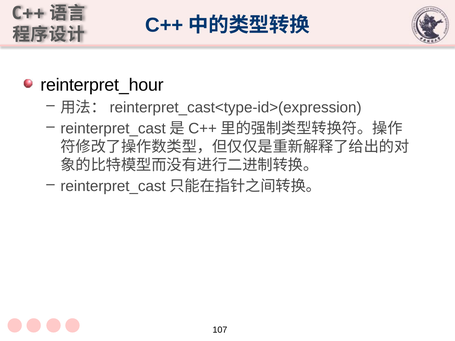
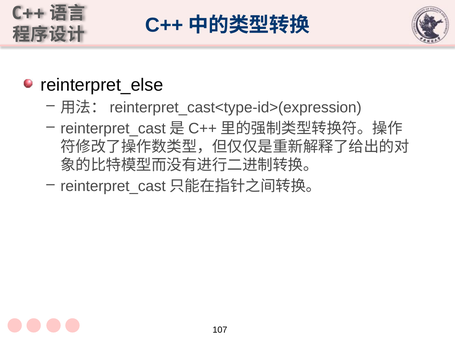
reinterpret_hour: reinterpret_hour -> reinterpret_else (102, 85)
